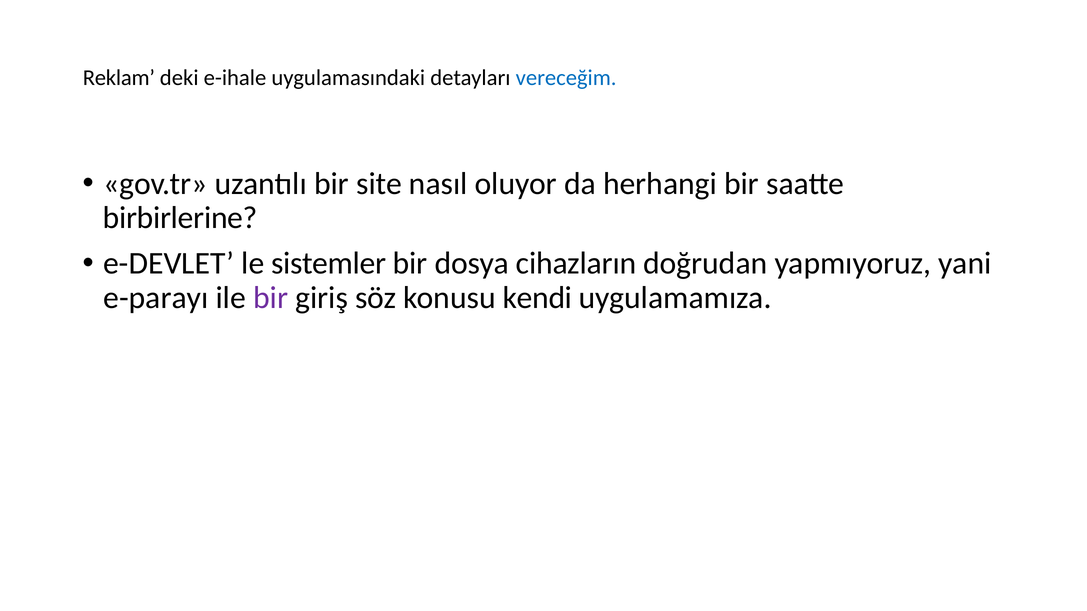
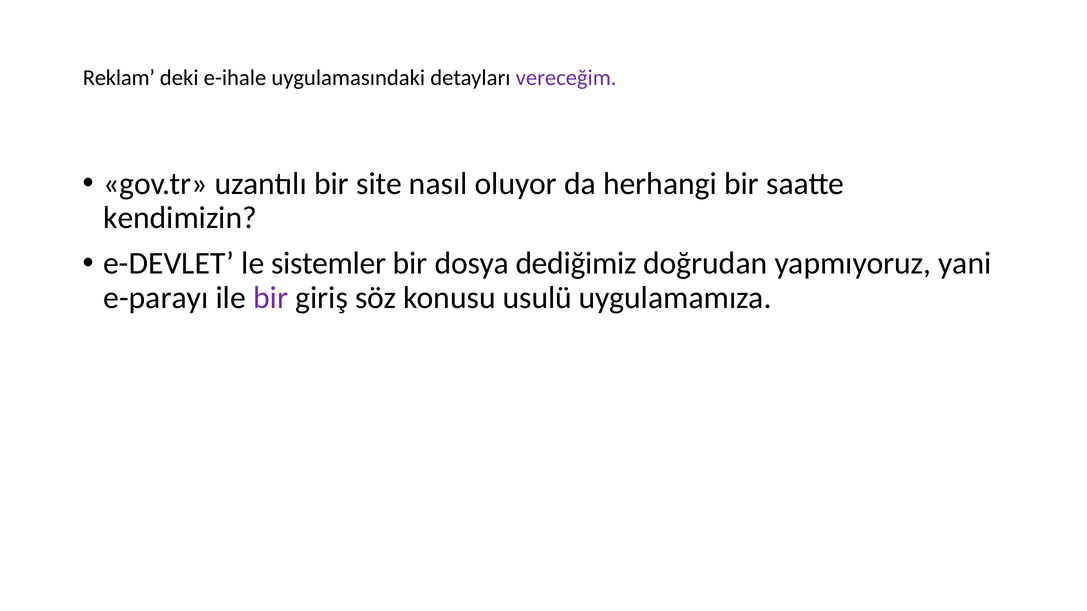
vereceğim colour: blue -> purple (566, 78)
birbirlerine: birbirlerine -> kendimizin (180, 218)
cihazların: cihazların -> dediğimiz (576, 264)
kendi: kendi -> usulü (537, 298)
